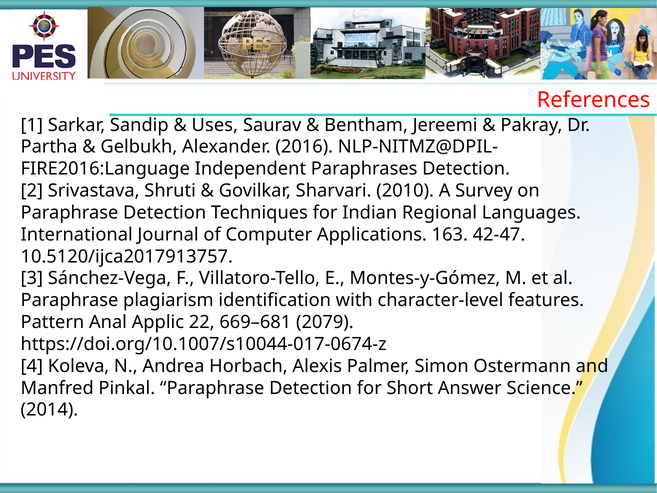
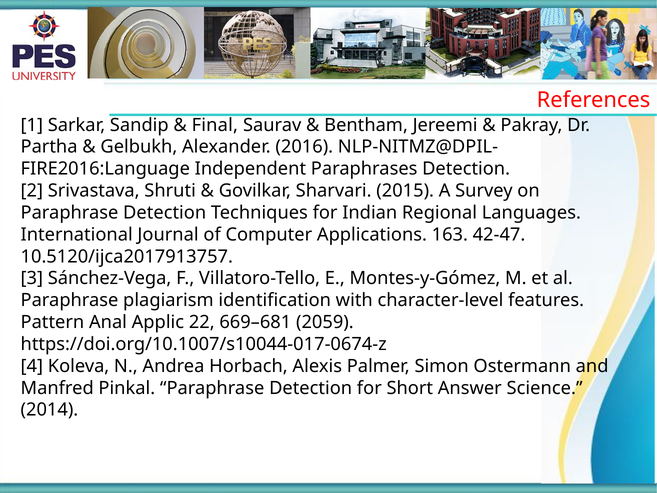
Uses: Uses -> Final (215, 125)
2010: 2010 -> 2015 (405, 191)
2079: 2079 -> 2059 (325, 322)
